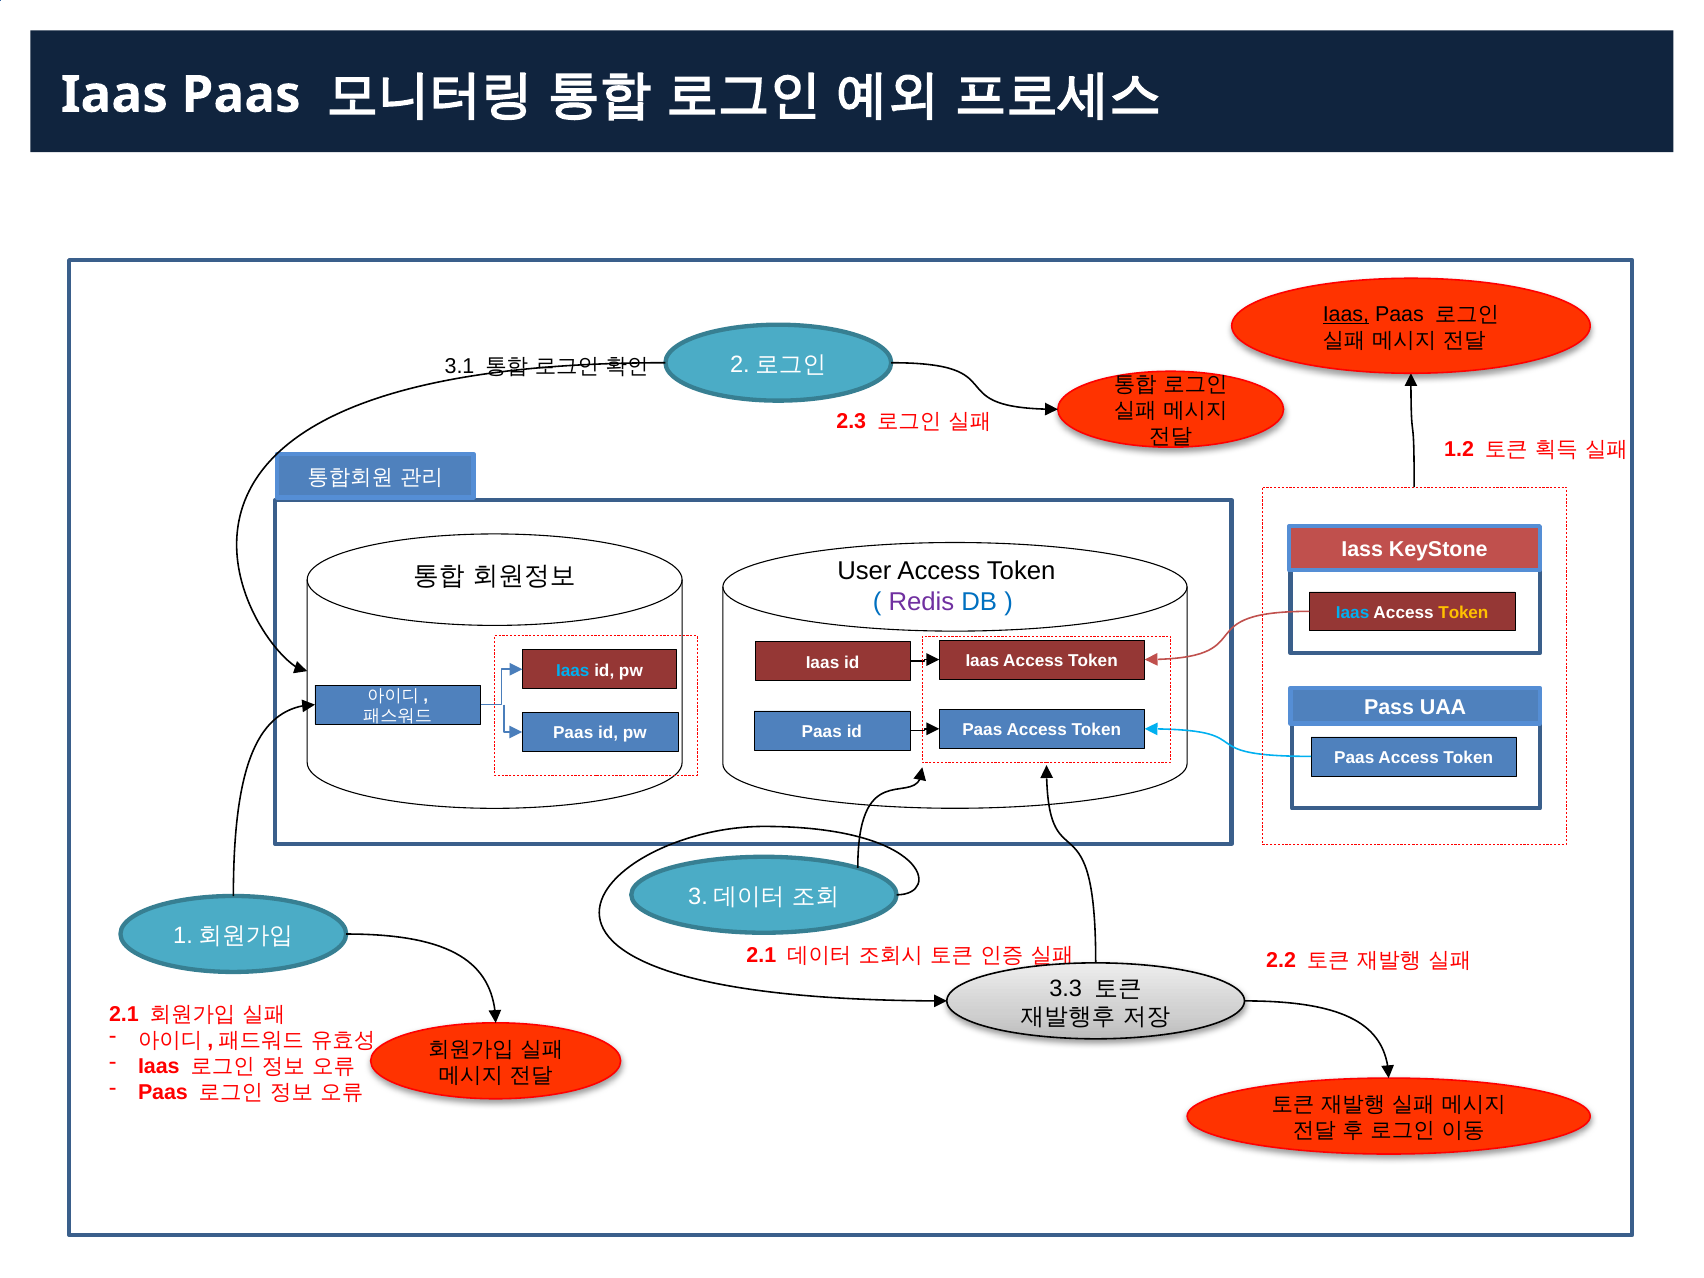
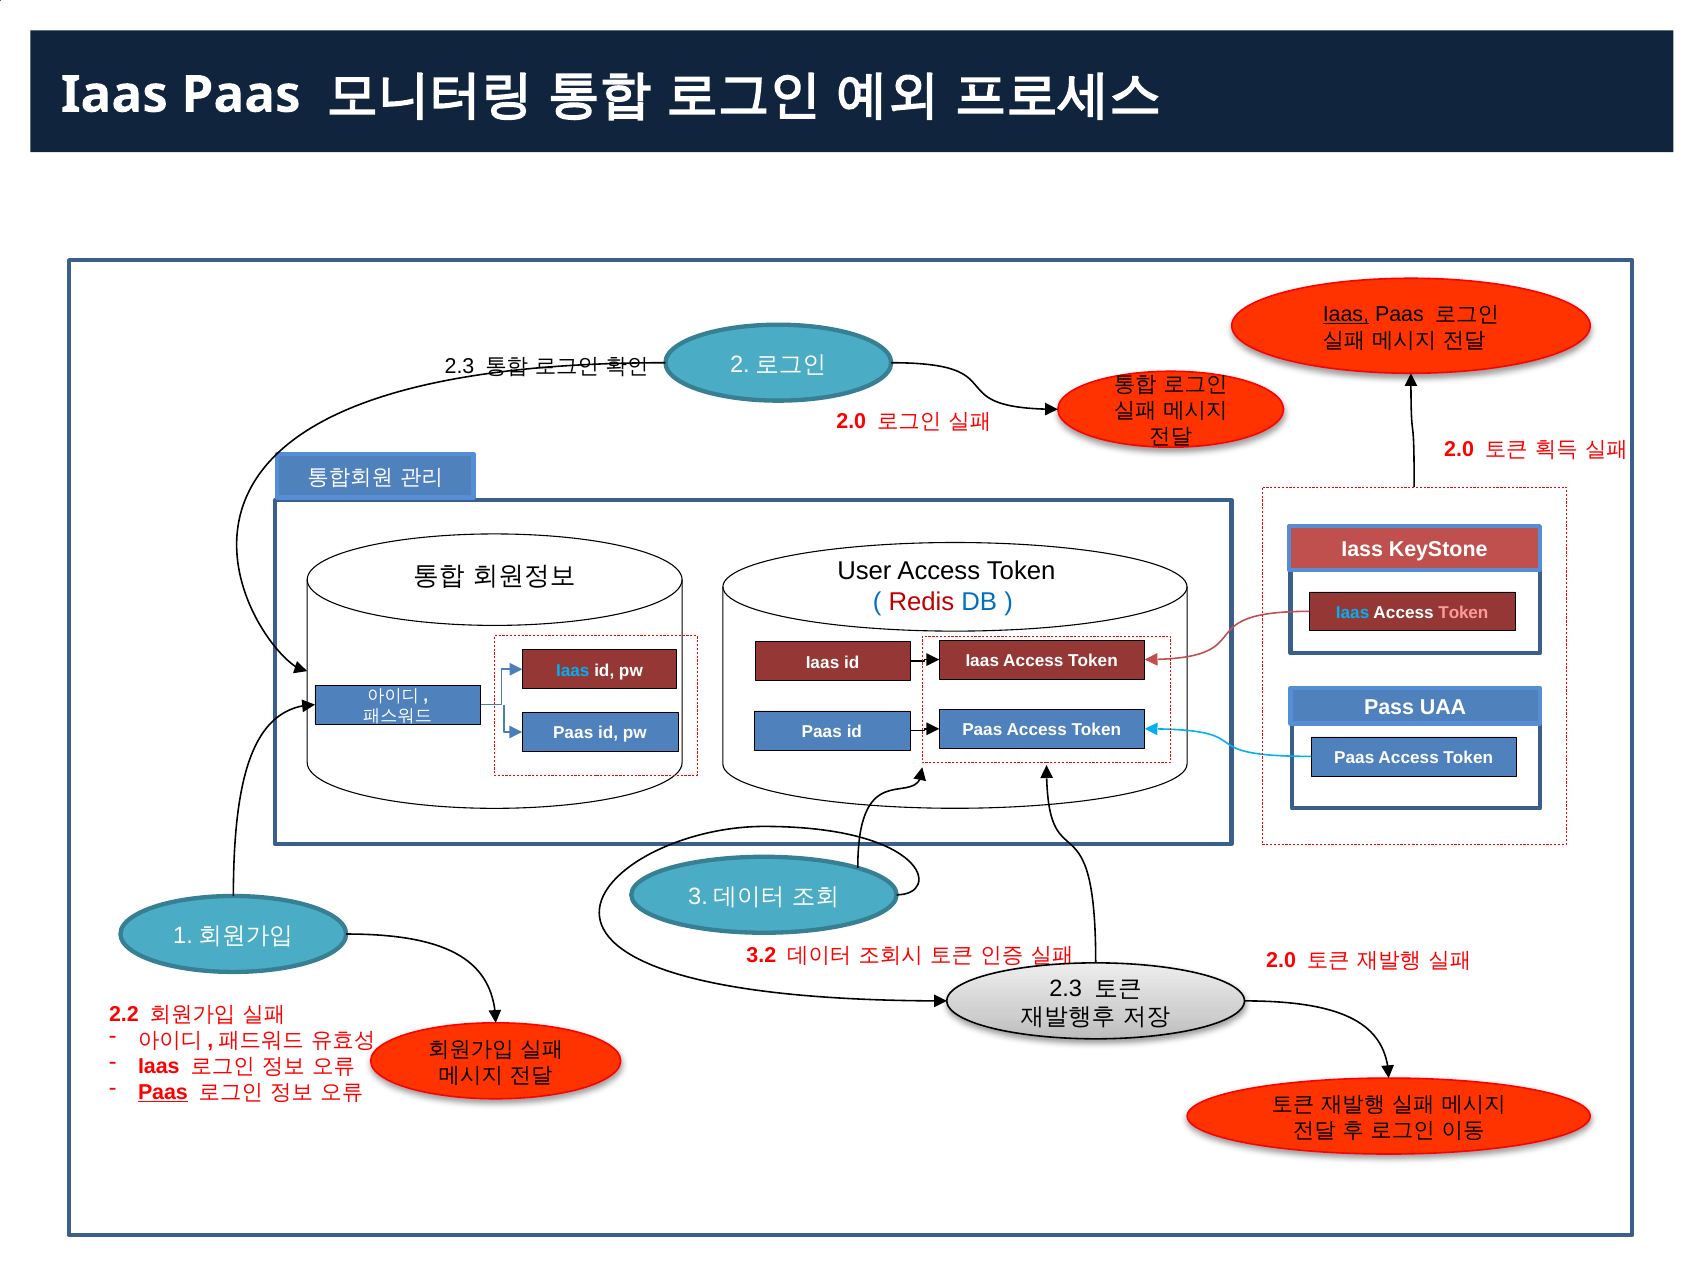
3.1: 3.1 -> 2.3 (460, 366)
2.3: 2.3 -> 2.0 (851, 421)
1.2: 1.2 -> 2.0 (1459, 449)
Redis colour: purple -> red (921, 601)
Token colour: yellow -> pink (1463, 612)
2.1: 2.1 -> 3.2 (761, 955)
2.2: 2.2 -> 2.0 (1281, 961)
3.3: 3.3 -> 2.3 (1066, 988)
2.1: 2.1 -> 2.2 (124, 1014)
Paas underline: none -> present (163, 1092)
